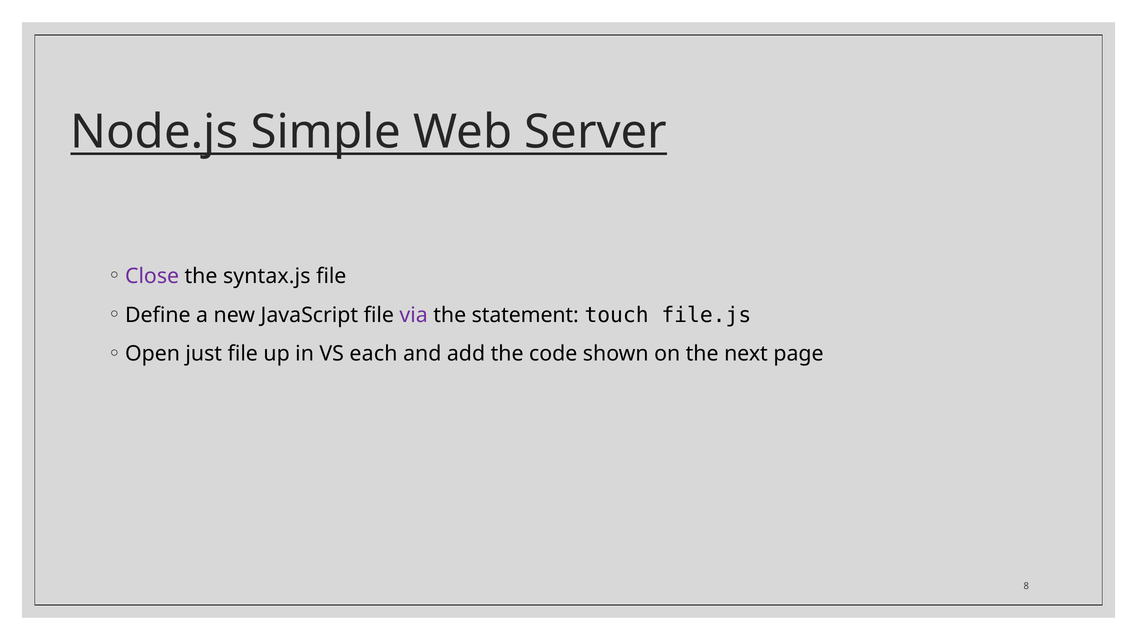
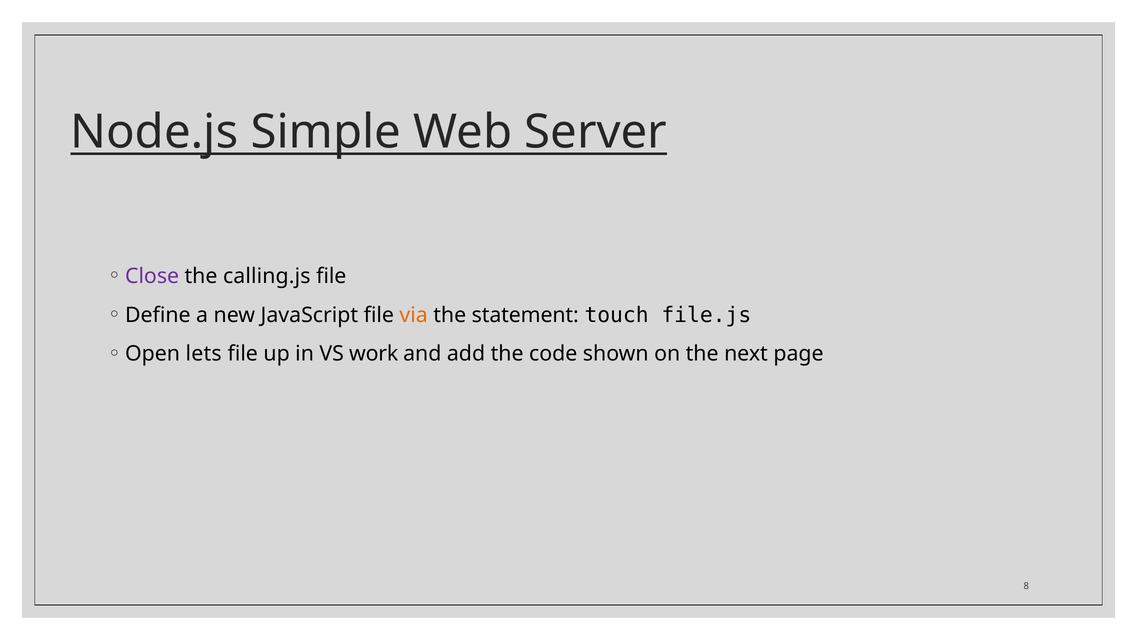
syntax.js: syntax.js -> calling.js (267, 276)
via colour: purple -> orange (414, 315)
just: just -> lets (204, 354)
each: each -> work (374, 354)
